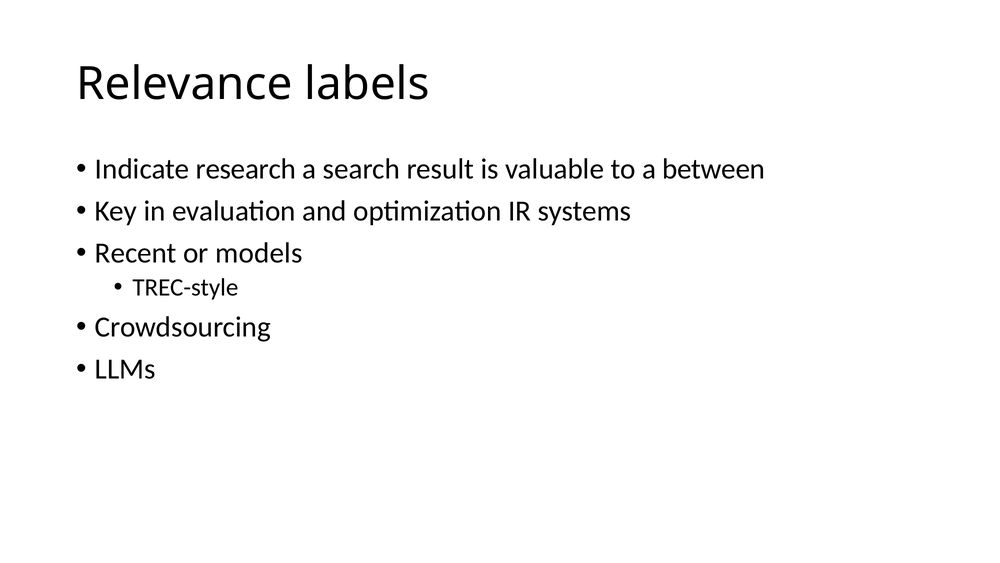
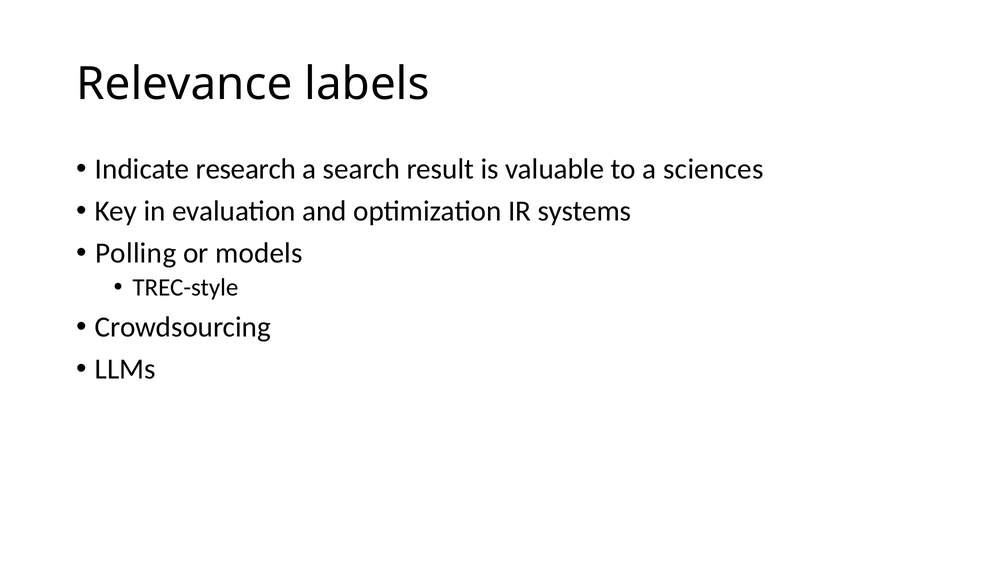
between: between -> sciences (713, 169)
Recent: Recent -> Polling (136, 253)
